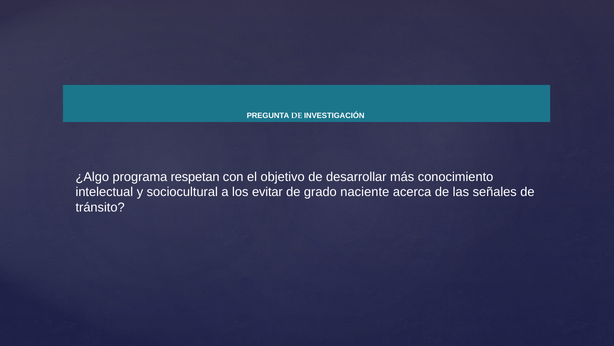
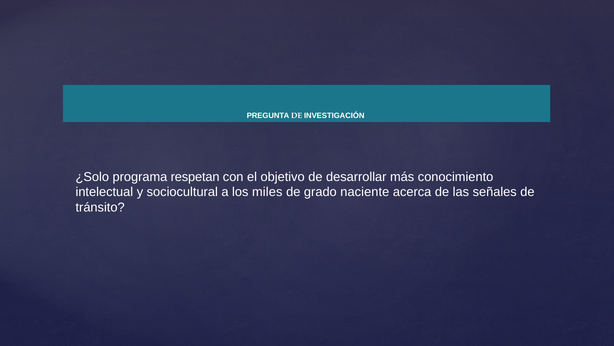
¿Algo: ¿Algo -> ¿Solo (92, 176)
evitar: evitar -> miles (267, 192)
